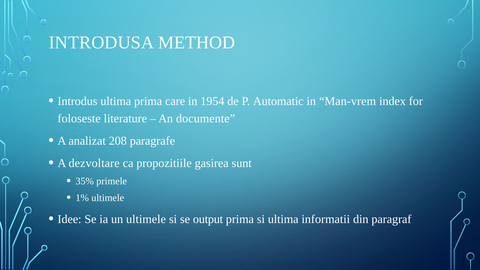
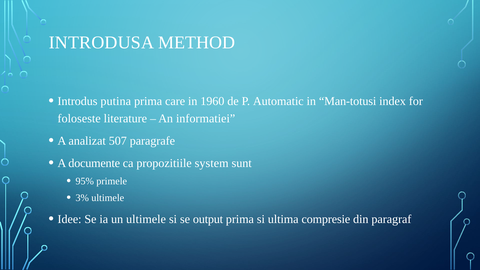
Introdus ultima: ultima -> putina (116, 101)
1954: 1954 -> 1960 (212, 101)
Man-vrem: Man-vrem -> Man-totusi (348, 101)
documente: documente -> informatiei (206, 119)
208: 208 -> 507 (118, 141)
dezvoltare: dezvoltare -> documente (94, 163)
gasirea: gasirea -> system (212, 163)
35%: 35% -> 95% (85, 181)
1%: 1% -> 3% (82, 198)
informatii: informatii -> compresie (326, 219)
